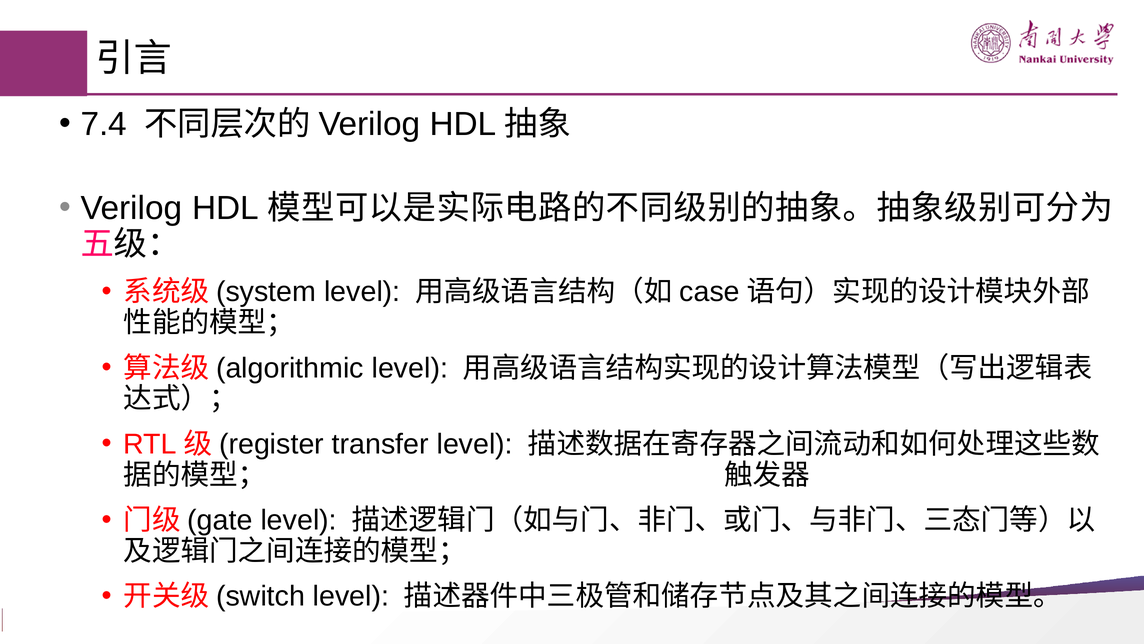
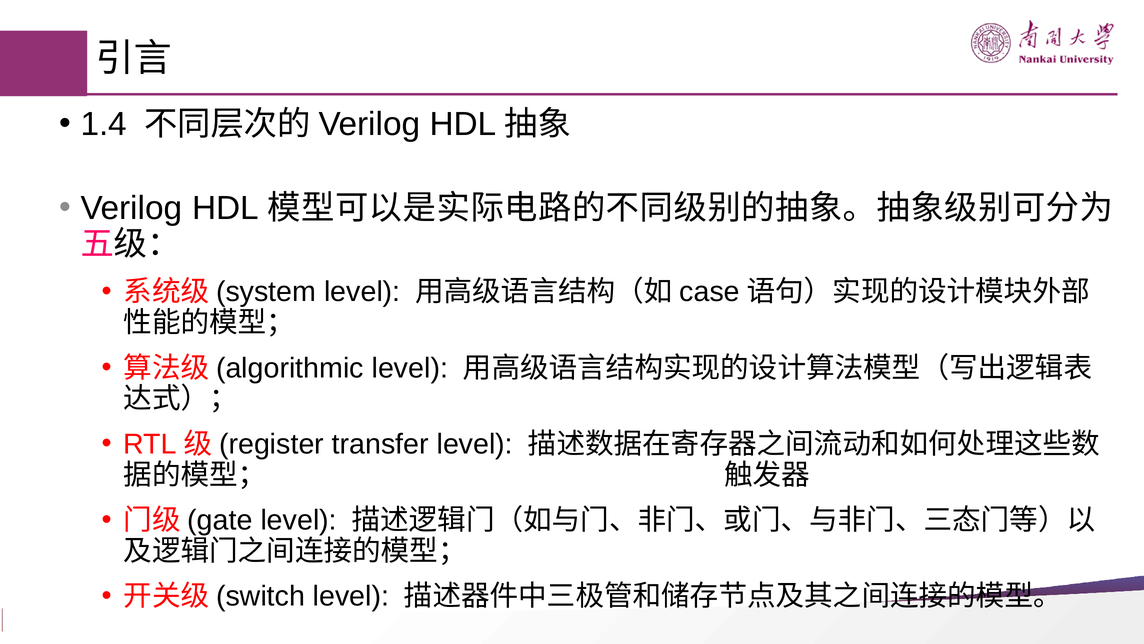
7.4: 7.4 -> 1.4 (104, 124)
